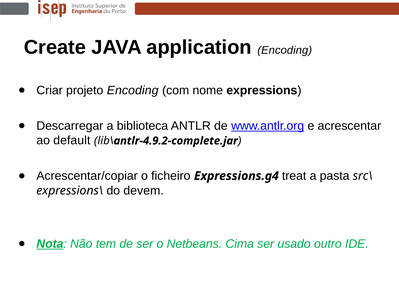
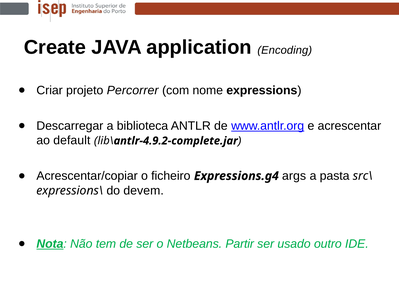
projeto Encoding: Encoding -> Percorrer (133, 90)
treat: treat -> args (294, 176)
Cima: Cima -> Partir (240, 244)
